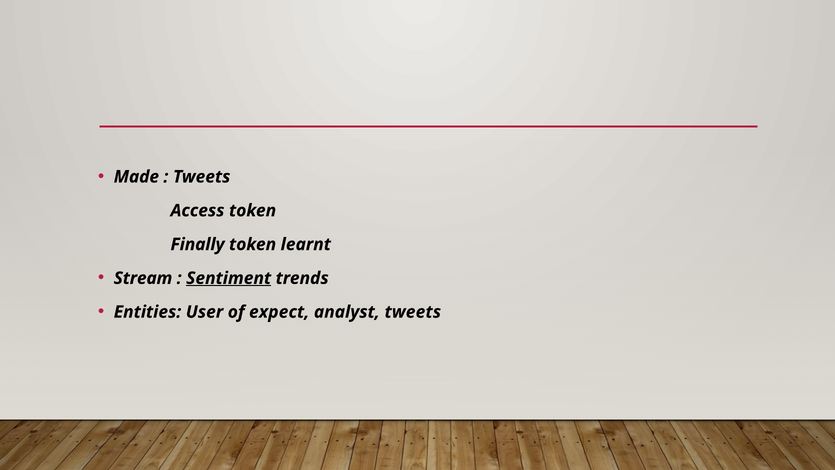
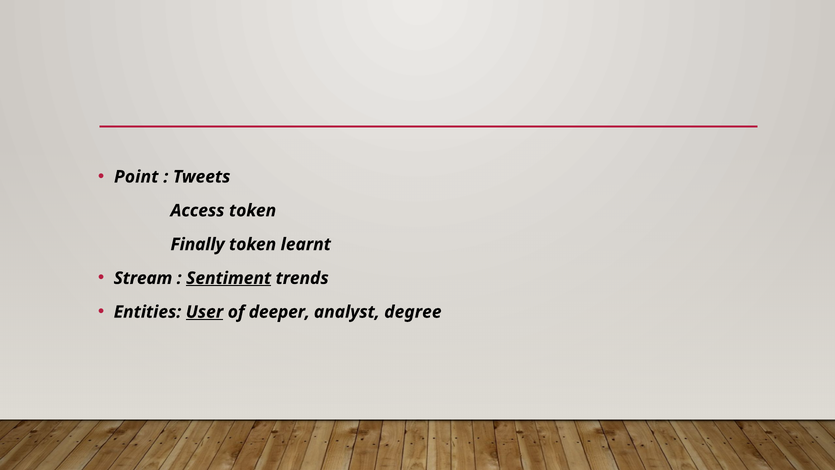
Made: Made -> Point (136, 177)
User underline: none -> present (204, 312)
expect: expect -> deeper (279, 312)
analyst tweets: tweets -> degree (413, 312)
